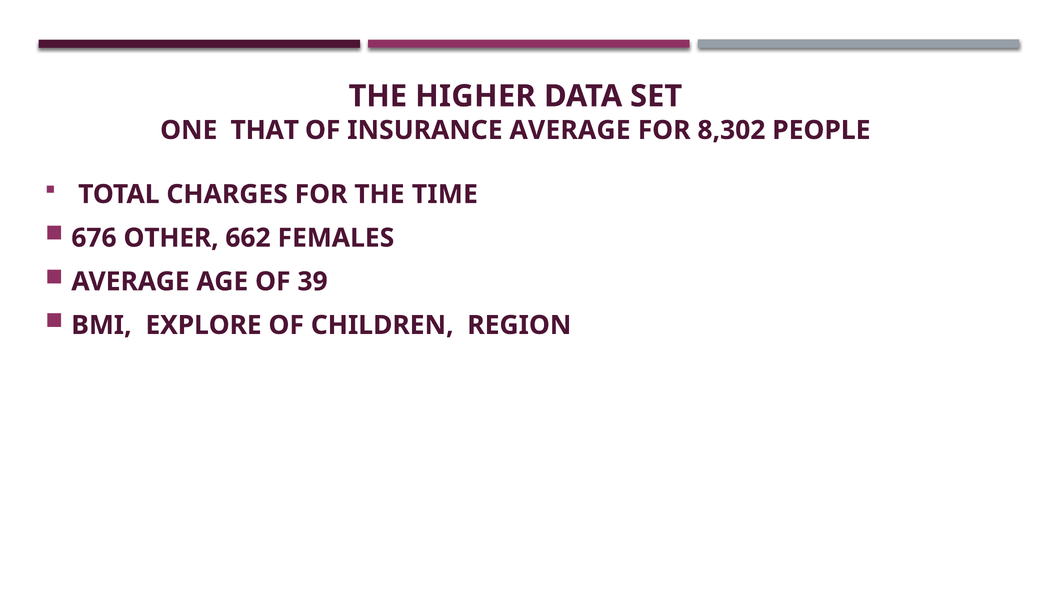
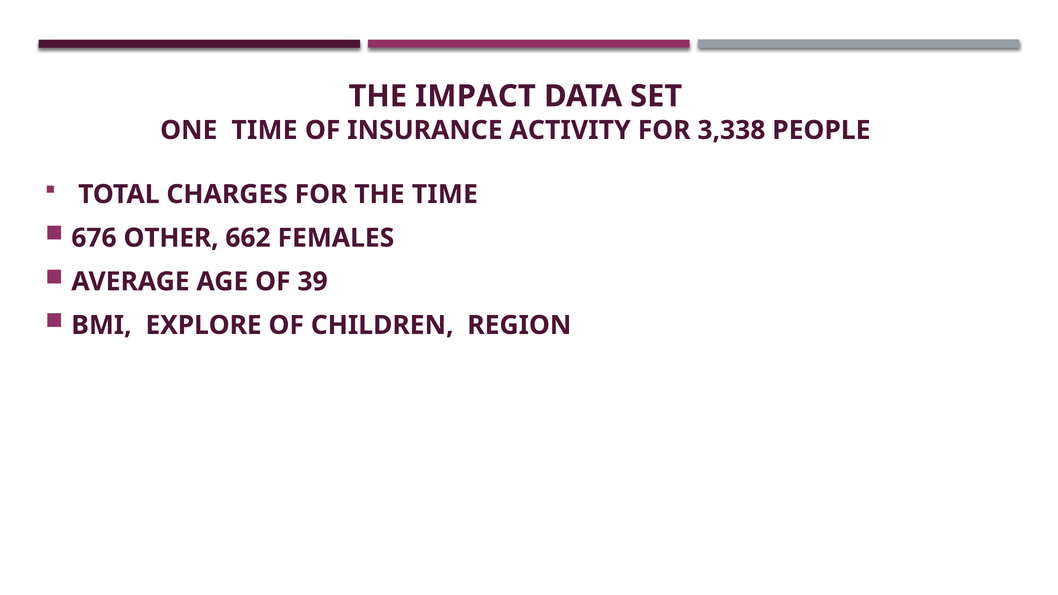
HIGHER: HIGHER -> IMPACT (475, 96)
ONE THAT: THAT -> TIME (264, 130)
INSURANCE AVERAGE: AVERAGE -> ACTIVITY (570, 130)
8,302: 8,302 -> 3,338 (731, 130)
